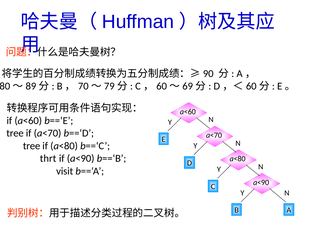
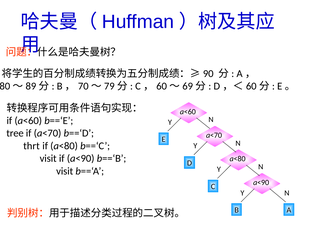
tree: tree -> thrt (31, 146)
thrt: thrt -> visit (48, 158)
